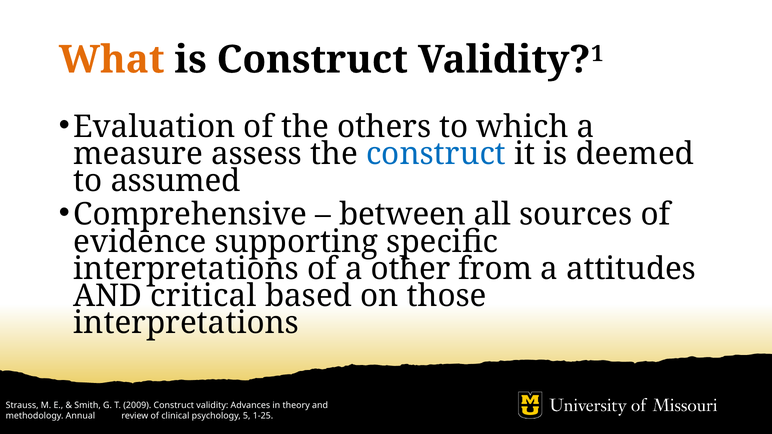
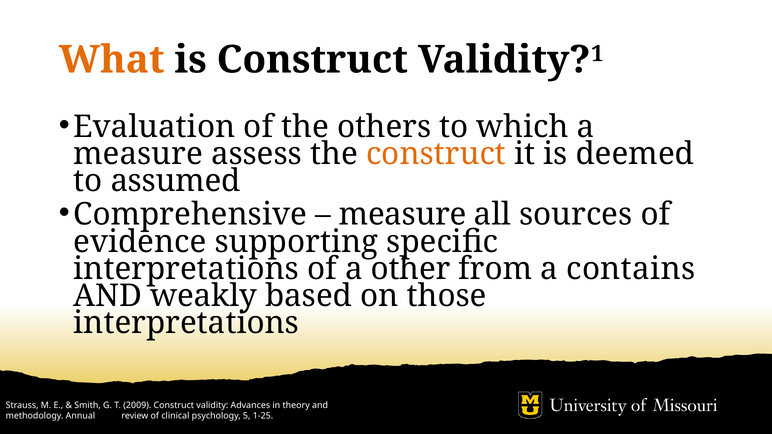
construct colour: blue -> orange (436, 154)
between: between -> measure (403, 215)
attitudes: attitudes -> contains (631, 269)
critical: critical -> weakly (204, 296)
